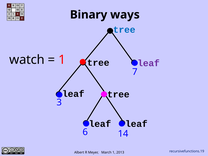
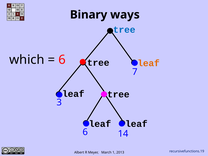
watch: watch -> which (27, 60)
1: 1 -> 6 (62, 60)
leaf colour: purple -> orange (149, 63)
